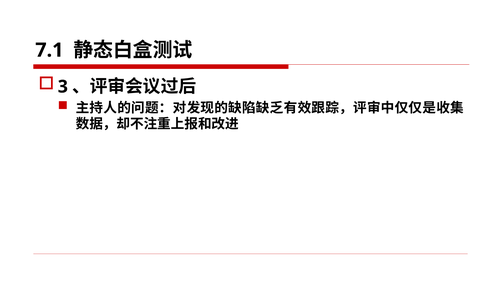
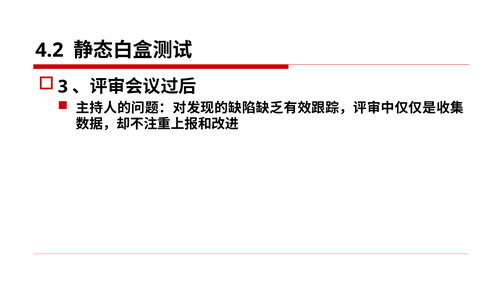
7.1: 7.1 -> 4.2 (49, 50)
